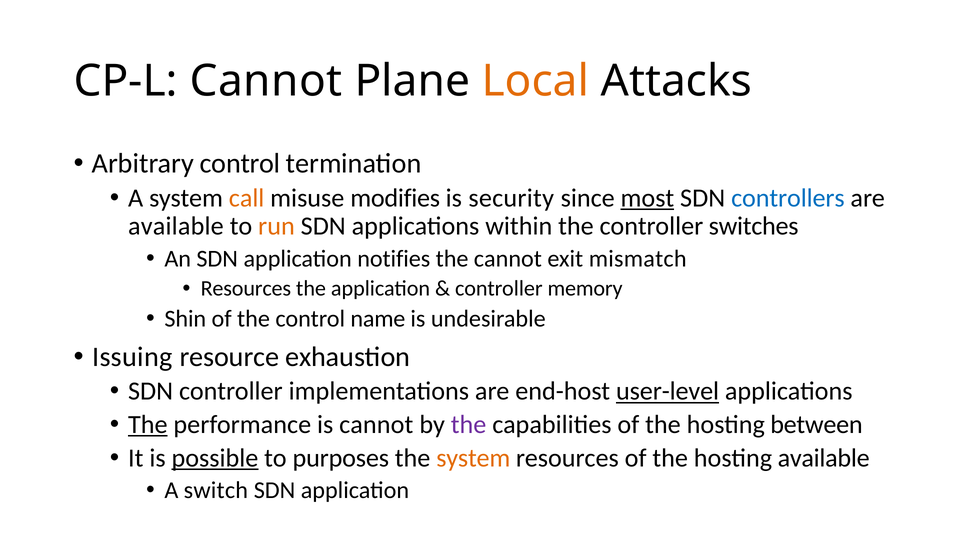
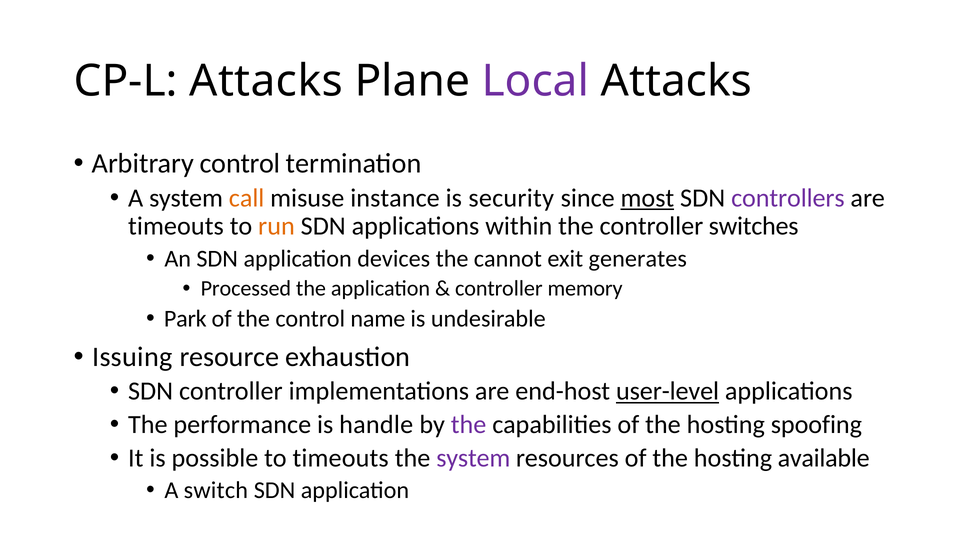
CP-L Cannot: Cannot -> Attacks (266, 81)
Local colour: orange -> purple (535, 81)
modifies: modifies -> instance (395, 198)
controllers colour: blue -> purple (788, 198)
available: available -> timeouts (176, 226)
notifies: notifies -> devices (394, 259)
mismatch: mismatch -> generates (638, 259)
Resources: Resources -> Processed (246, 289)
Shin: Shin -> Park (185, 319)
The underline: present -> none (148, 425)
is cannot: cannot -> handle (376, 425)
between: between -> spoofing (816, 425)
possible underline: present -> none (215, 458)
to purposes: purposes -> timeouts (341, 458)
system colour: orange -> purple (473, 458)
